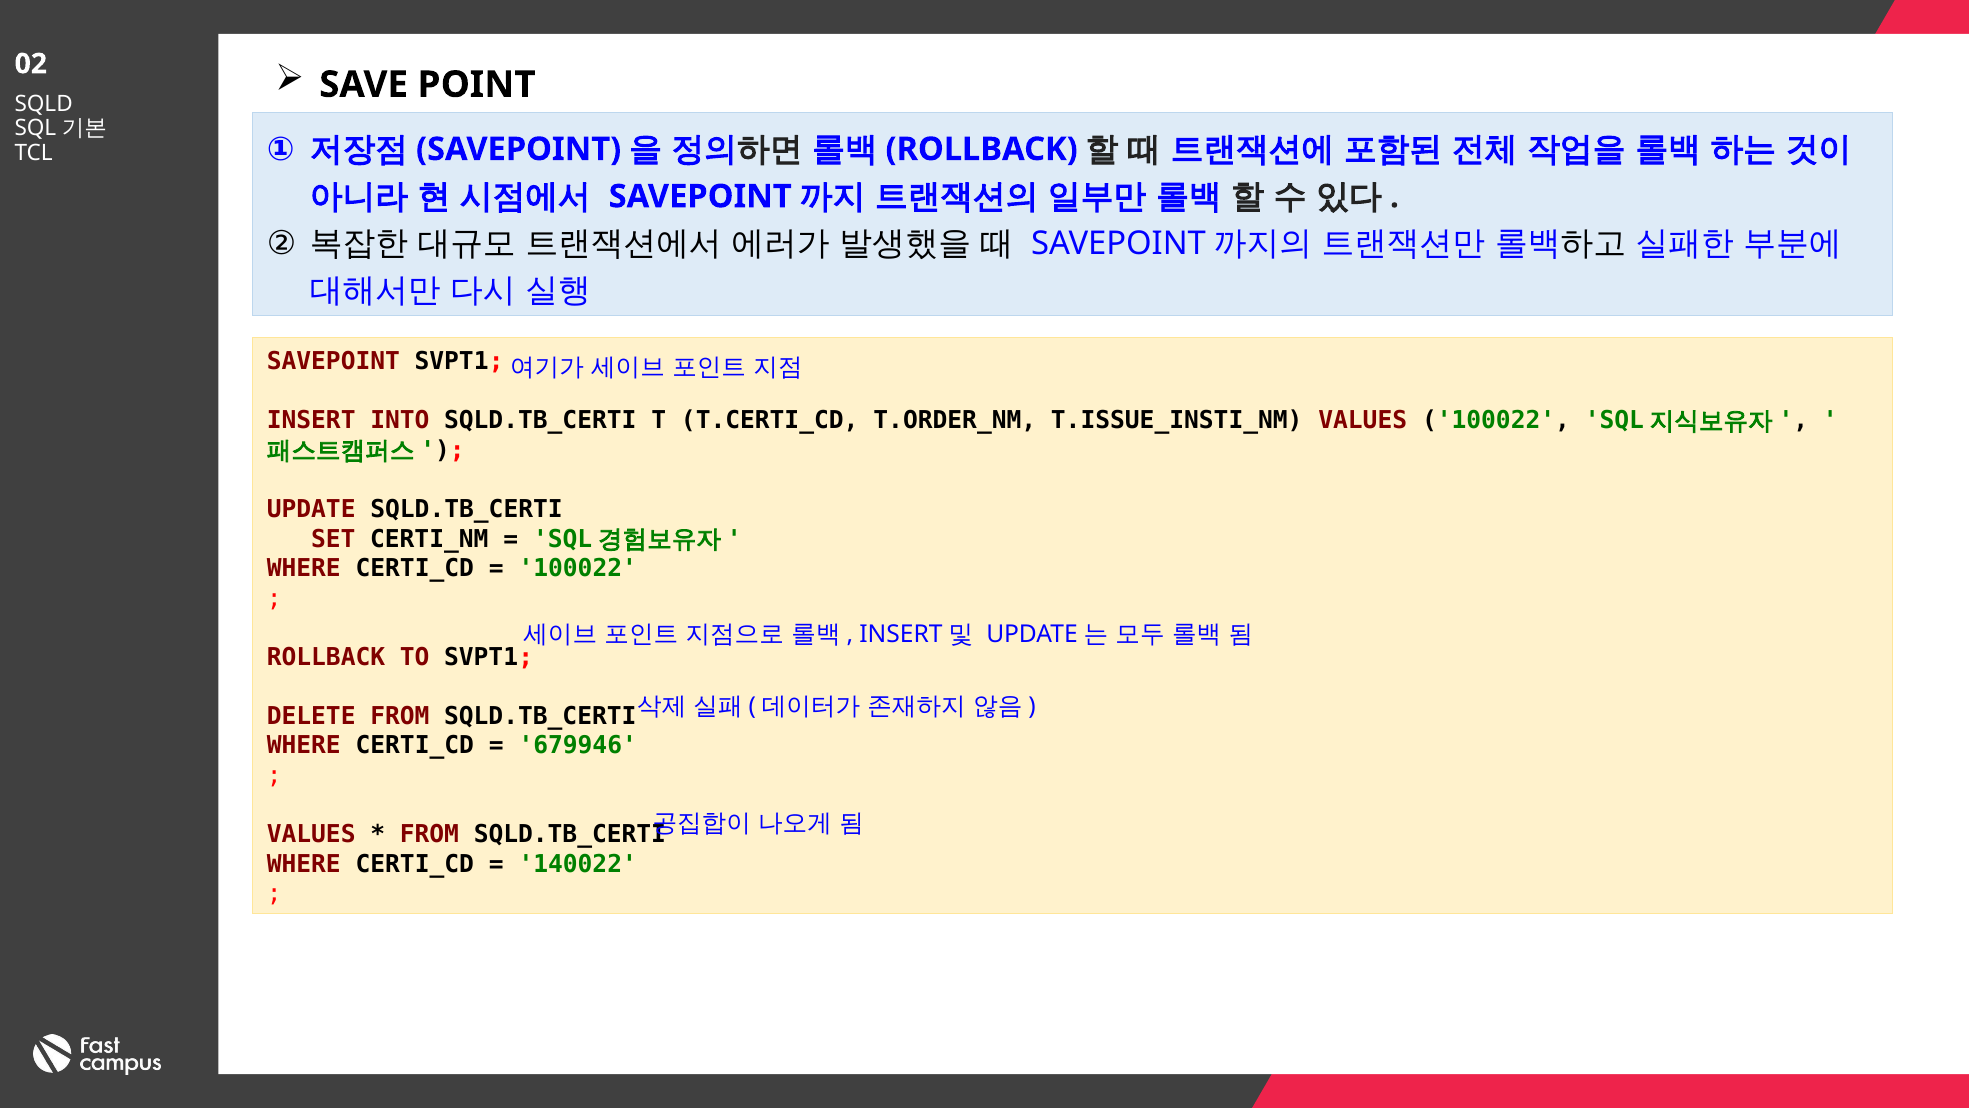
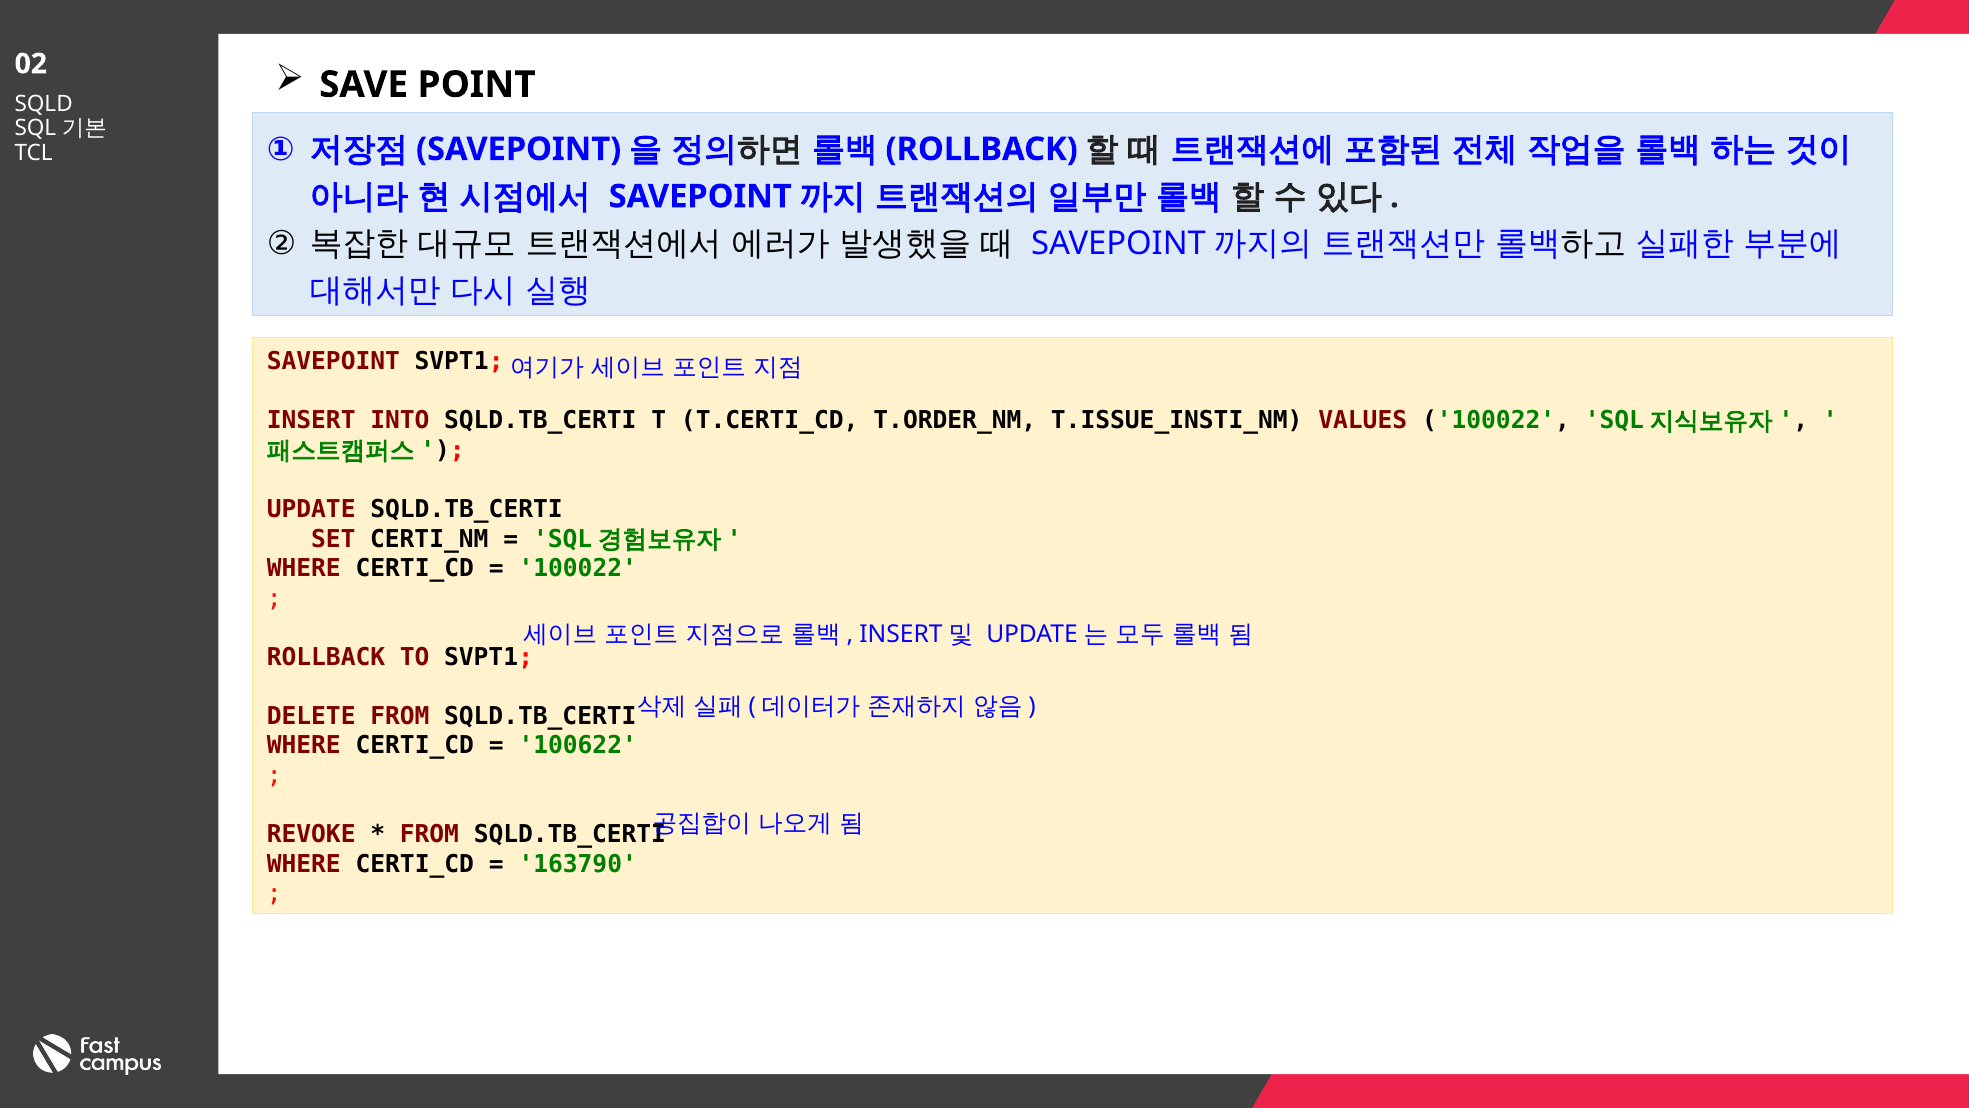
679946: 679946 -> 100622 (578, 746)
VALUES: VALUES -> REVOKE (311, 834)
140022: 140022 -> 163790 (578, 864)
